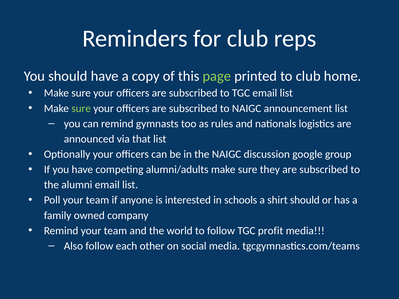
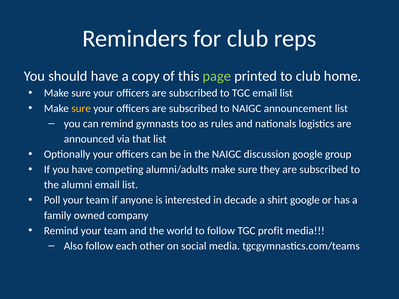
sure colour: light green -> yellow (81, 108)
schools: schools -> decade (241, 200)
shirt should: should -> google (305, 200)
